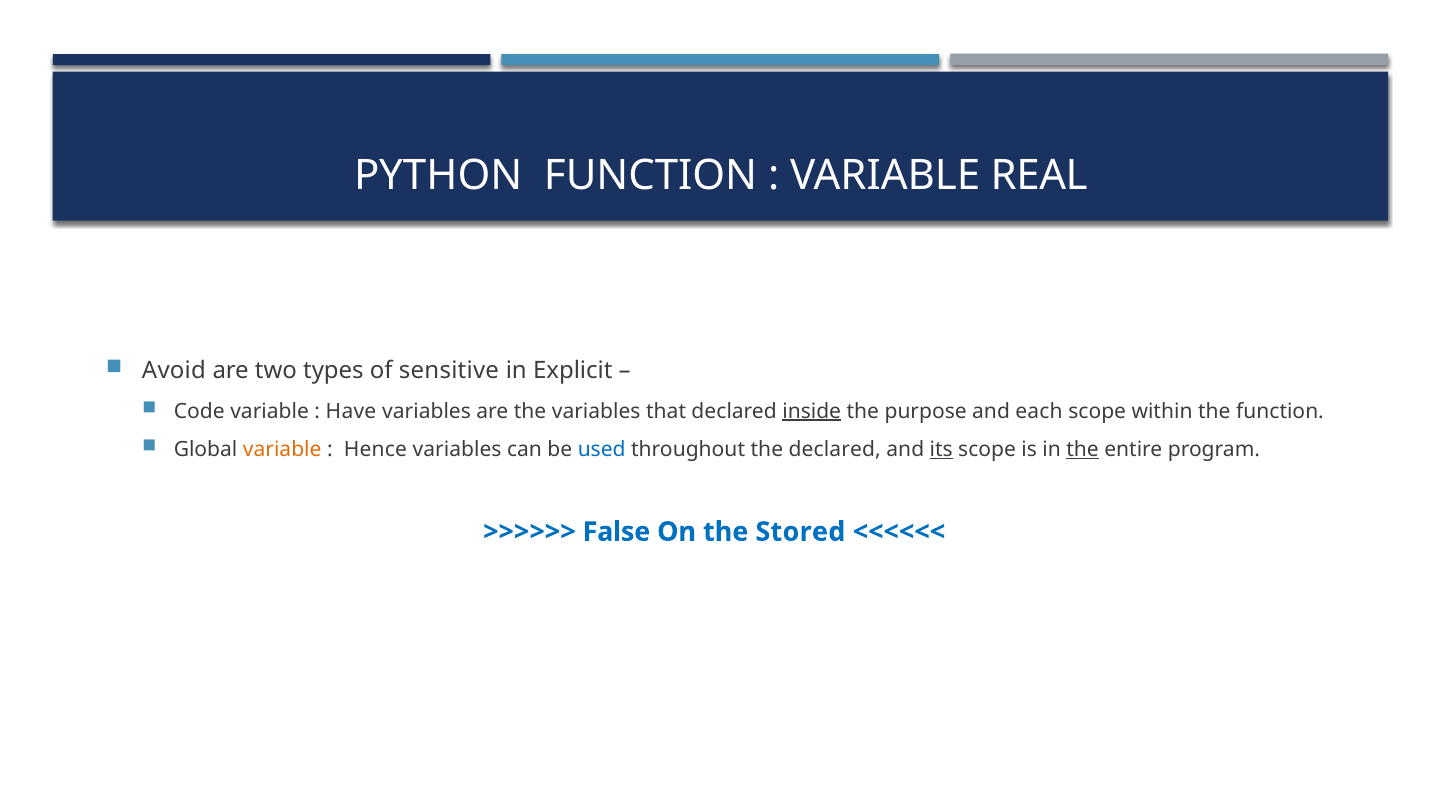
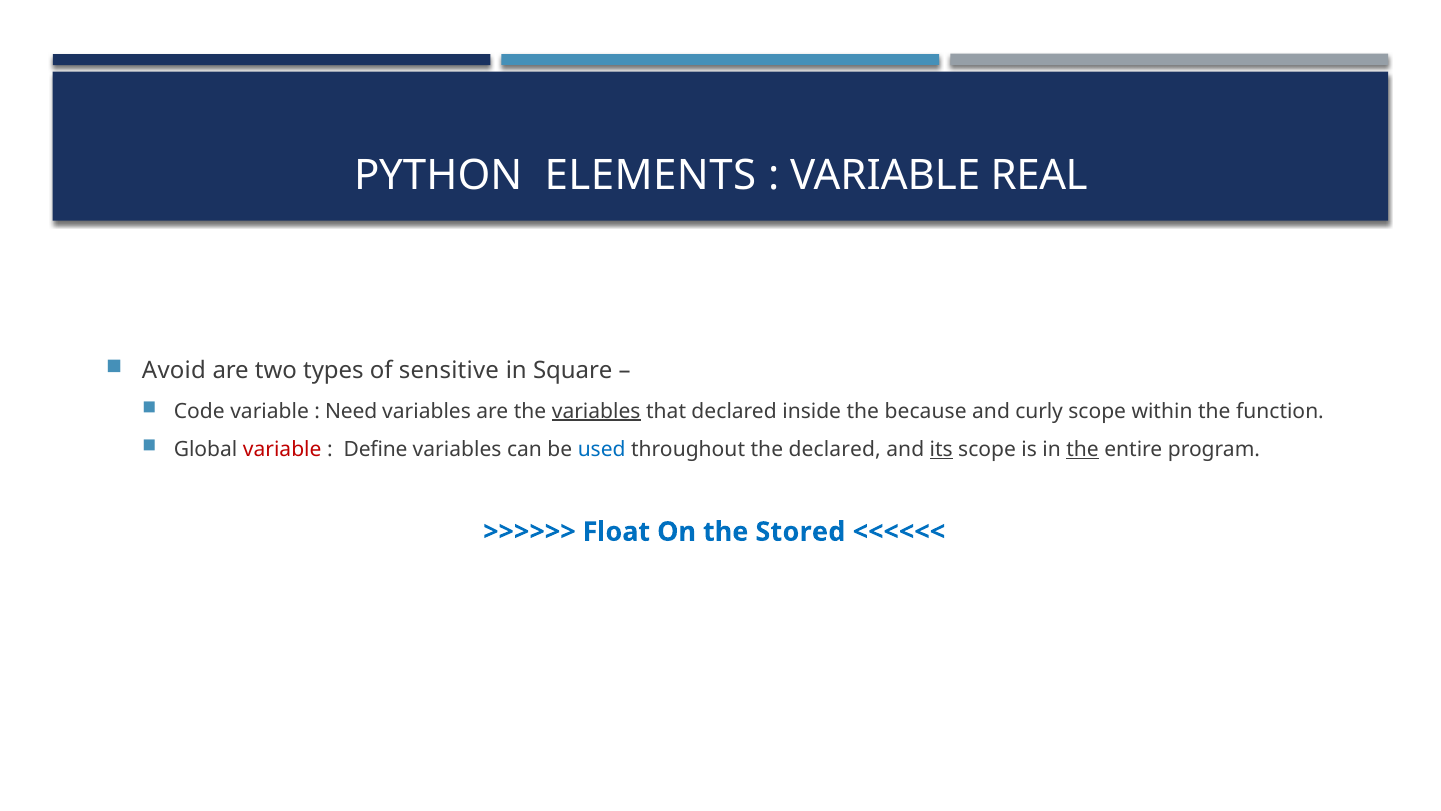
PYTHON FUNCTION: FUNCTION -> ELEMENTS (650, 175)
Explicit: Explicit -> Square (573, 371)
Have: Have -> Need (351, 411)
variables underline: none -> present (596, 411)
inside underline: present -> none (812, 411)
purpose: purpose -> because (926, 411)
each: each -> curly (1039, 411)
variable colour: orange -> red (282, 449)
Hence: Hence -> Define (376, 449)
False: False -> Float (616, 532)
